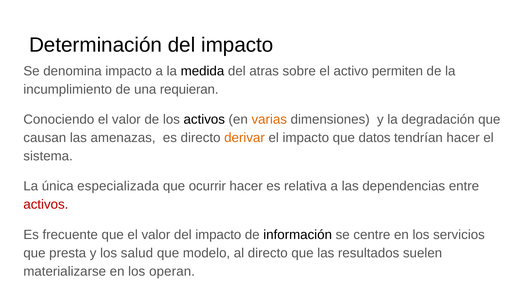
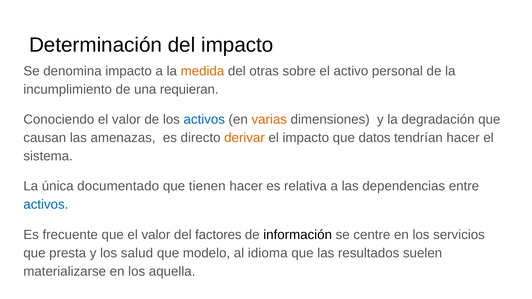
medida colour: black -> orange (202, 71)
atras: atras -> otras (264, 71)
permiten: permiten -> personal (397, 71)
activos colour: black -> blue (204, 120)
especializada: especializada -> documentado (118, 186)
ocurrir: ocurrir -> tienen (207, 186)
activos colour: red -> blue (46, 205)
valor del impacto: impacto -> factores (218, 235)
al directo: directo -> idioma (268, 253)
operan: operan -> aquella (172, 272)
